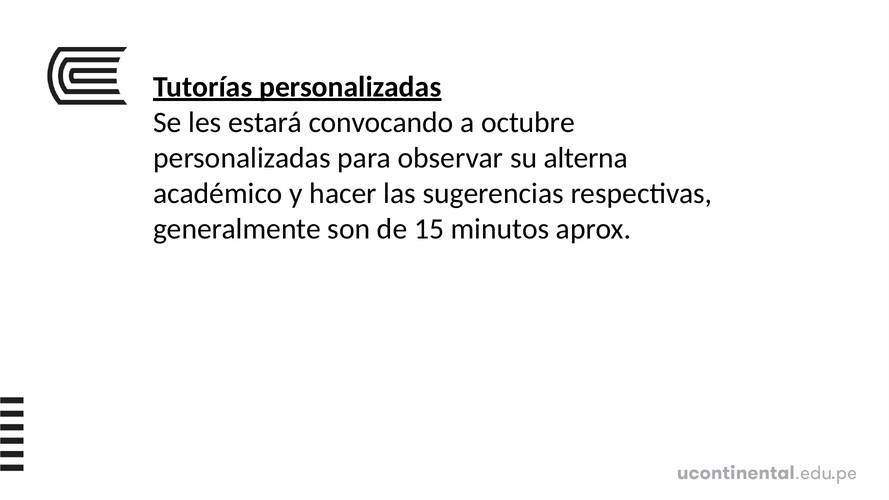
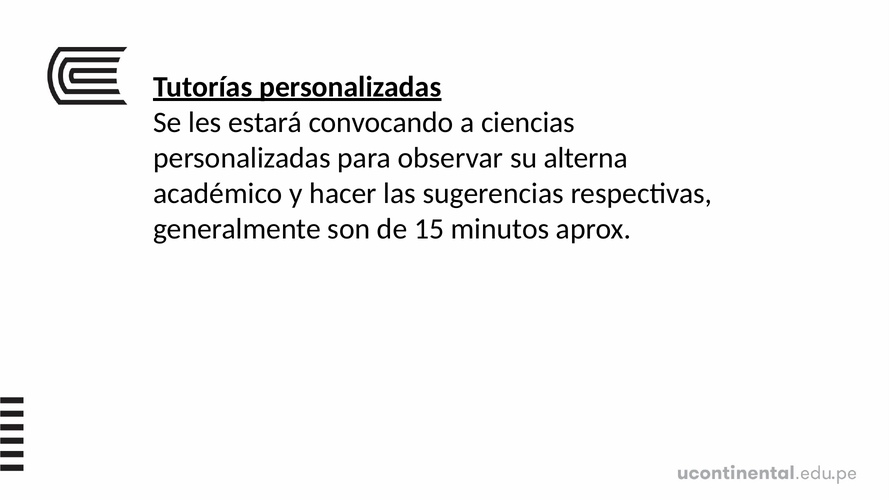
octubre: octubre -> ciencias (528, 122)
